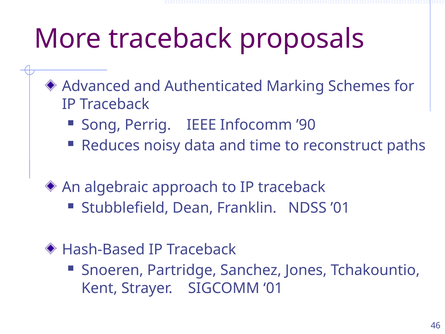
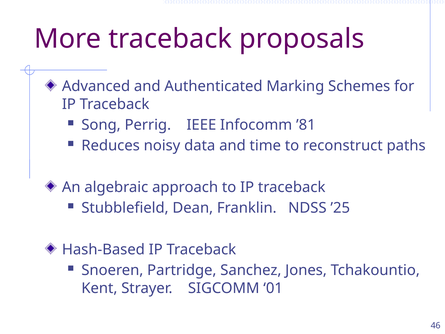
’90: ’90 -> ’81 (306, 125)
’01: ’01 -> ’25 (340, 208)
